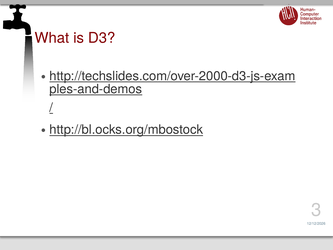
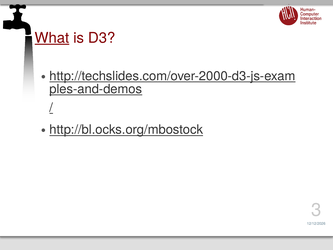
What underline: none -> present (52, 38)
